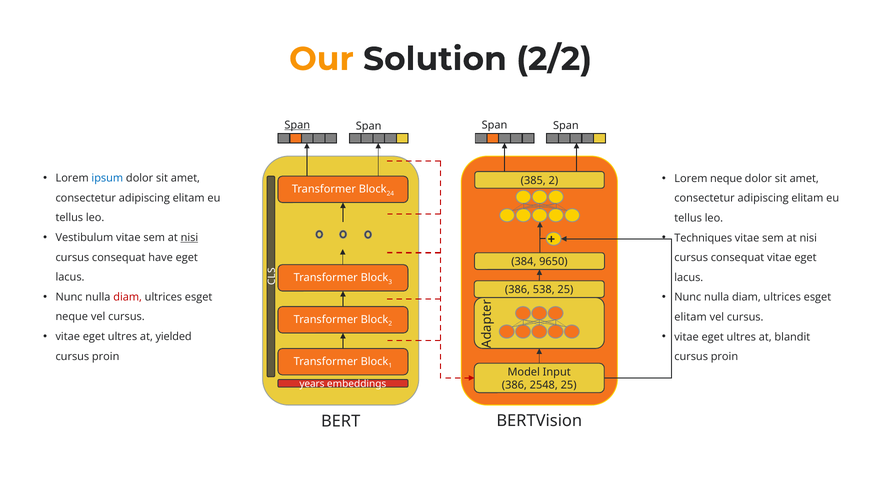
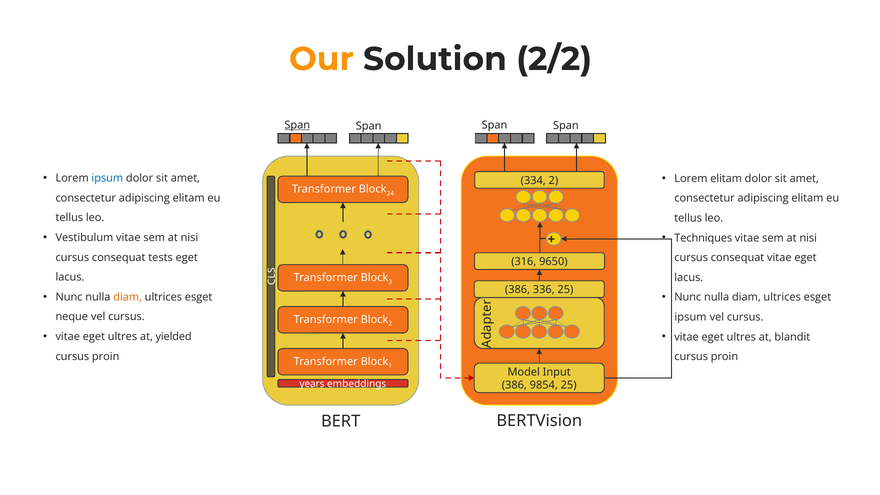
Lorem neque: neque -> elitam (726, 178)
385: 385 -> 334 (533, 181)
nisi underline: present -> none (189, 238)
have: have -> tests (161, 257)
384: 384 -> 316 (524, 262)
538: 538 -> 336 (544, 290)
diam colour: red -> orange (128, 297)
elitam: elitam -> ipsum (690, 317)
2548: 2548 -> 9854 (544, 385)
